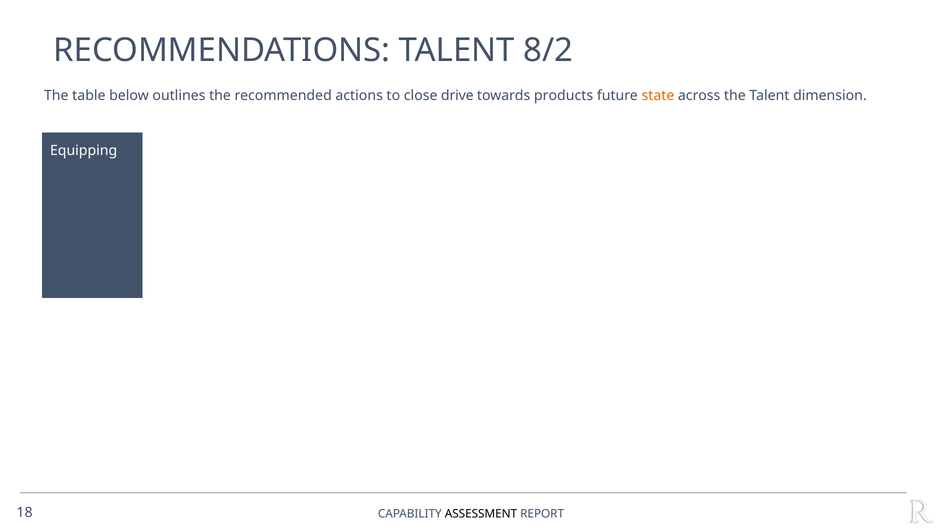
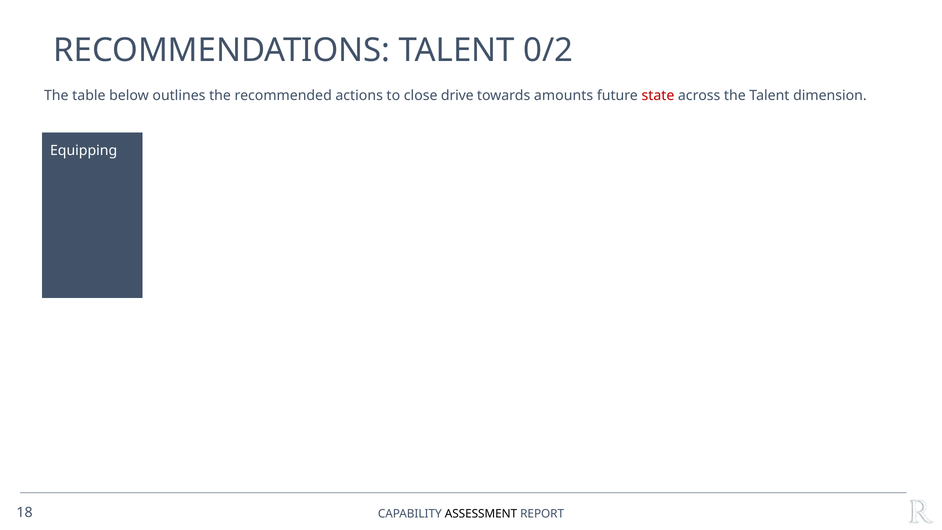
8/2: 8/2 -> 0/2 (548, 50)
products: products -> amounts (564, 95)
state colour: orange -> red (658, 95)
